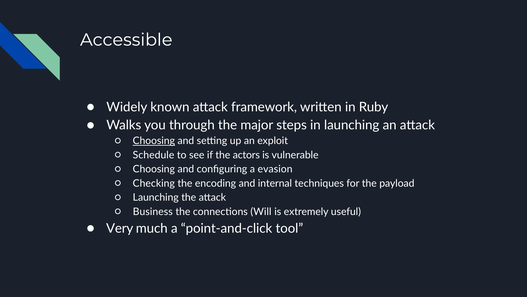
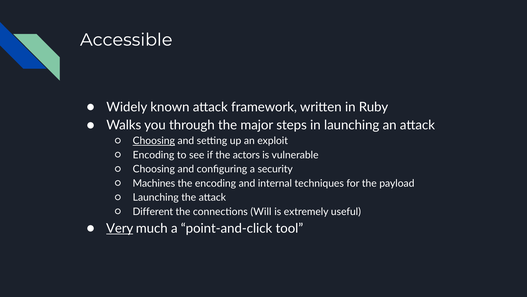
Schedule: Schedule -> Encoding (154, 155)
evasion: evasion -> security (275, 169)
Checking: Checking -> Machines (154, 183)
Business: Business -> Different (153, 211)
Very underline: none -> present (120, 228)
